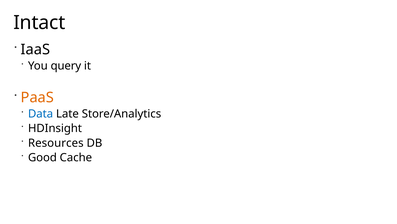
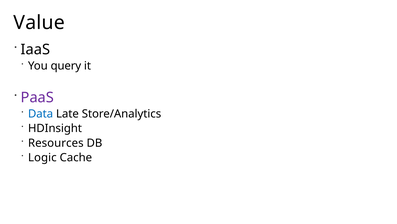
Intact: Intact -> Value (39, 23)
PaaS colour: orange -> purple (37, 97)
Good: Good -> Logic (42, 157)
